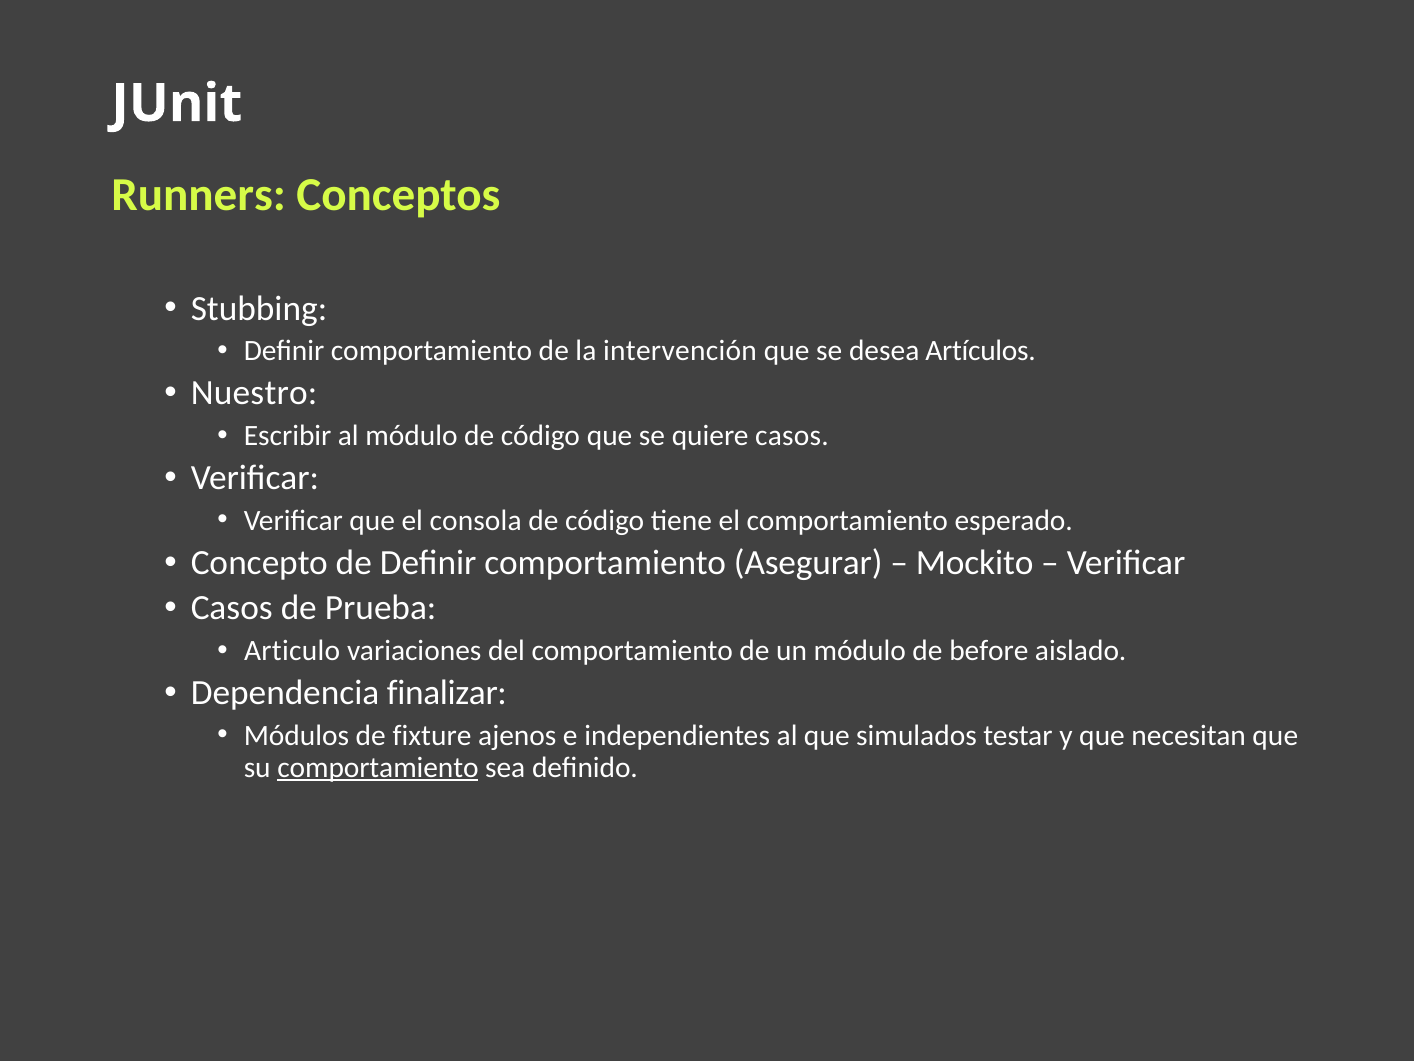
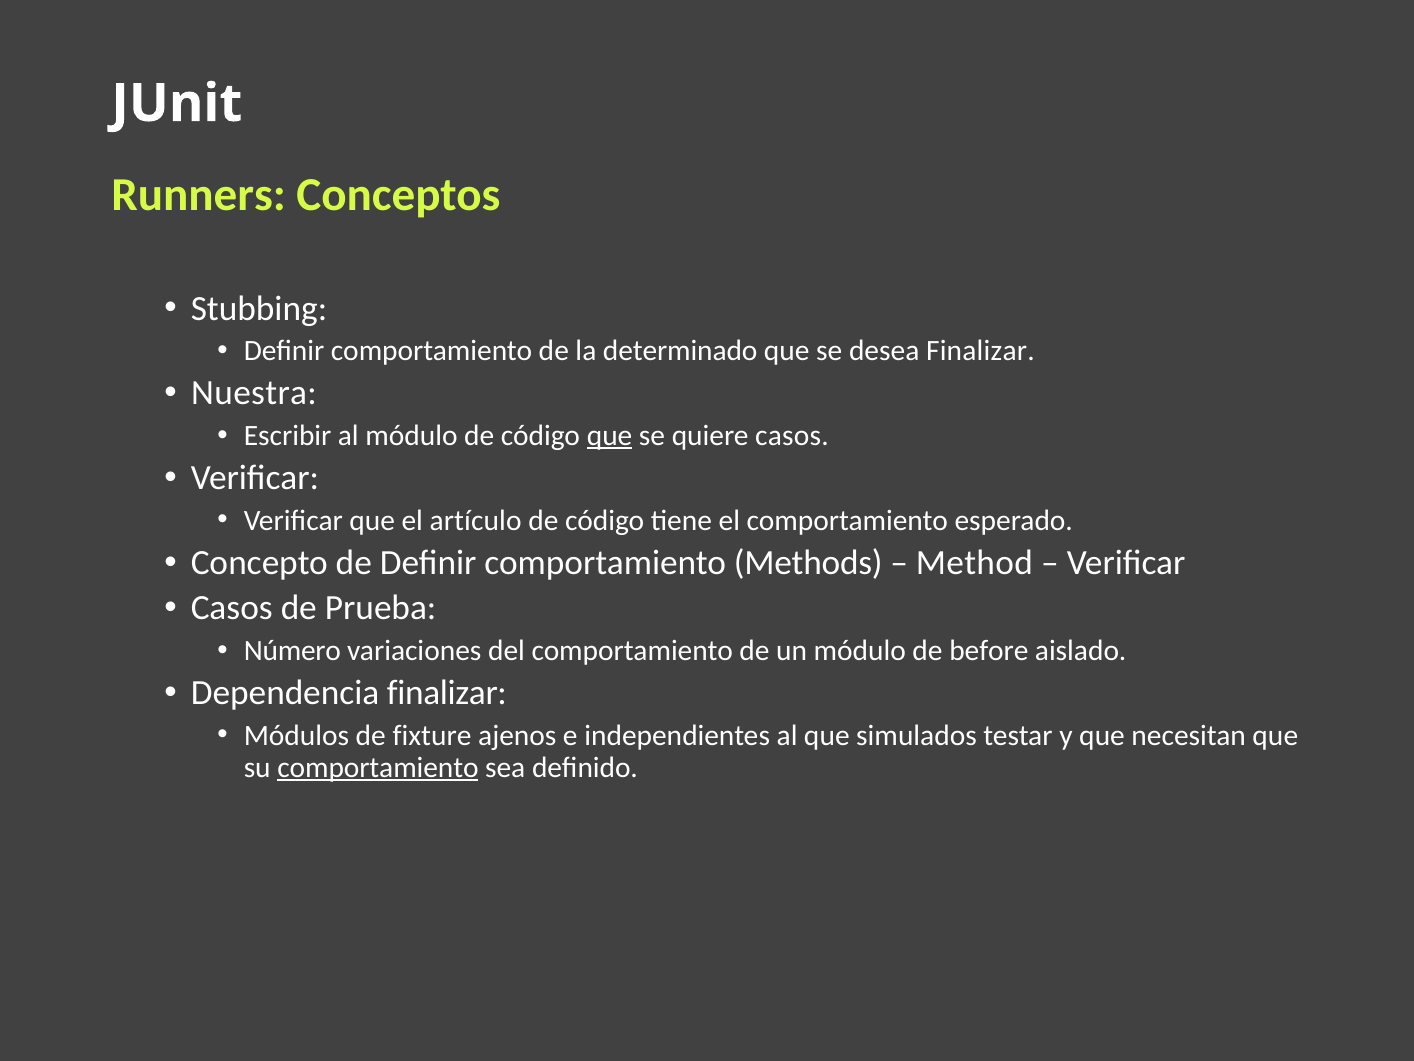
intervención: intervención -> determinado (680, 351)
desea Artículos: Artículos -> Finalizar (980, 351)
Nuestro: Nuestro -> Nuestra (254, 393)
que underline: none -> present (610, 435)
consola: consola -> artículo (476, 520)
Asegurar: Asegurar -> Methods (808, 562)
Mockito: Mockito -> Method (974, 562)
Articulo: Articulo -> Número (292, 650)
